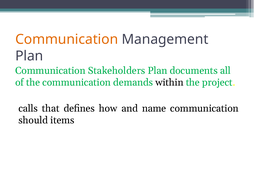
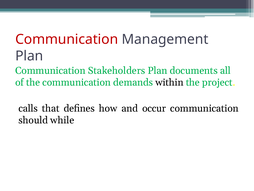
Communication colour: orange -> red (67, 39)
name: name -> occur (154, 108)
items: items -> while (62, 120)
